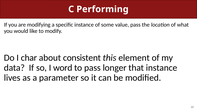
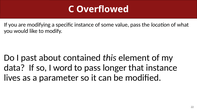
Performing: Performing -> Overflowed (103, 9)
char: char -> past (29, 58)
consistent: consistent -> contained (82, 58)
